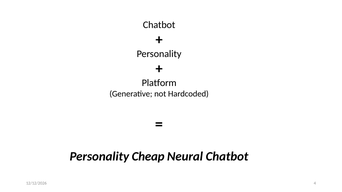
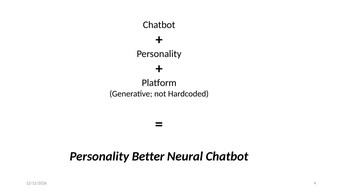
Cheap: Cheap -> Better (148, 157)
